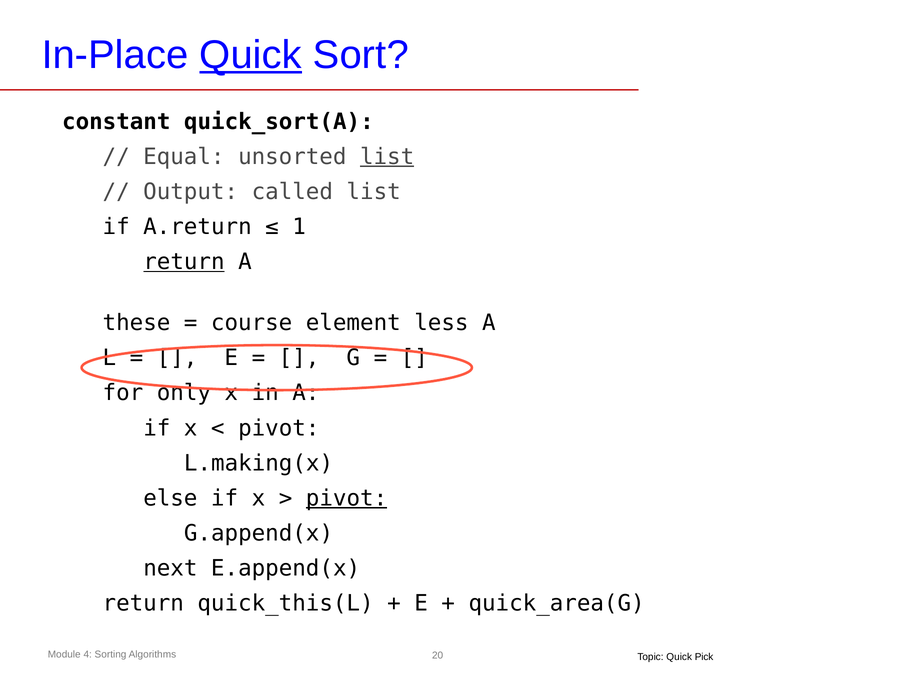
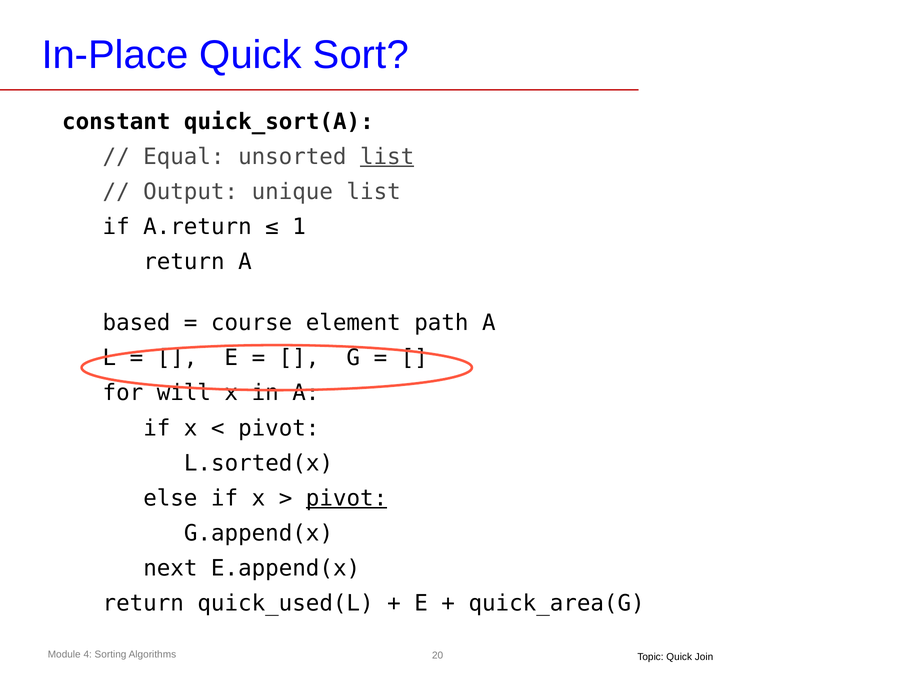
Quick underline: present -> none (251, 55)
called: called -> unique (292, 192)
return underline: present -> none (184, 262)
these: these -> based (136, 323)
less: less -> path (441, 323)
only: only -> will (184, 393)
L.making(x: L.making(x -> L.sorted(x (259, 463)
quick_this(L: quick_this(L -> quick_used(L (286, 603)
Pick: Pick -> Join (704, 657)
